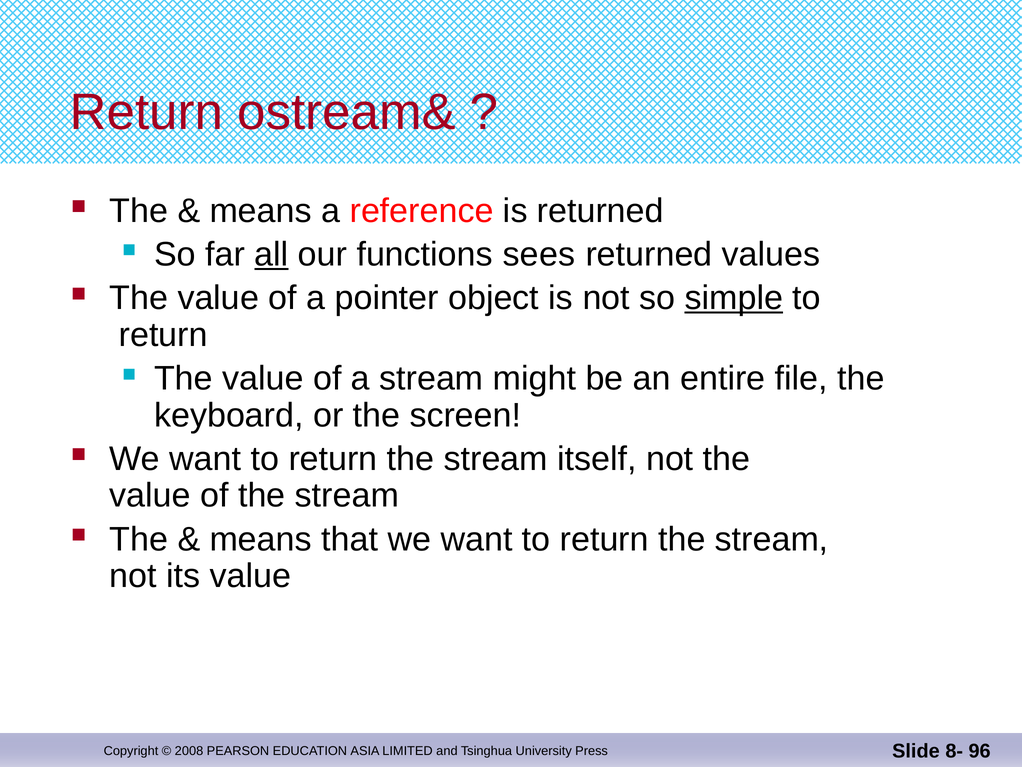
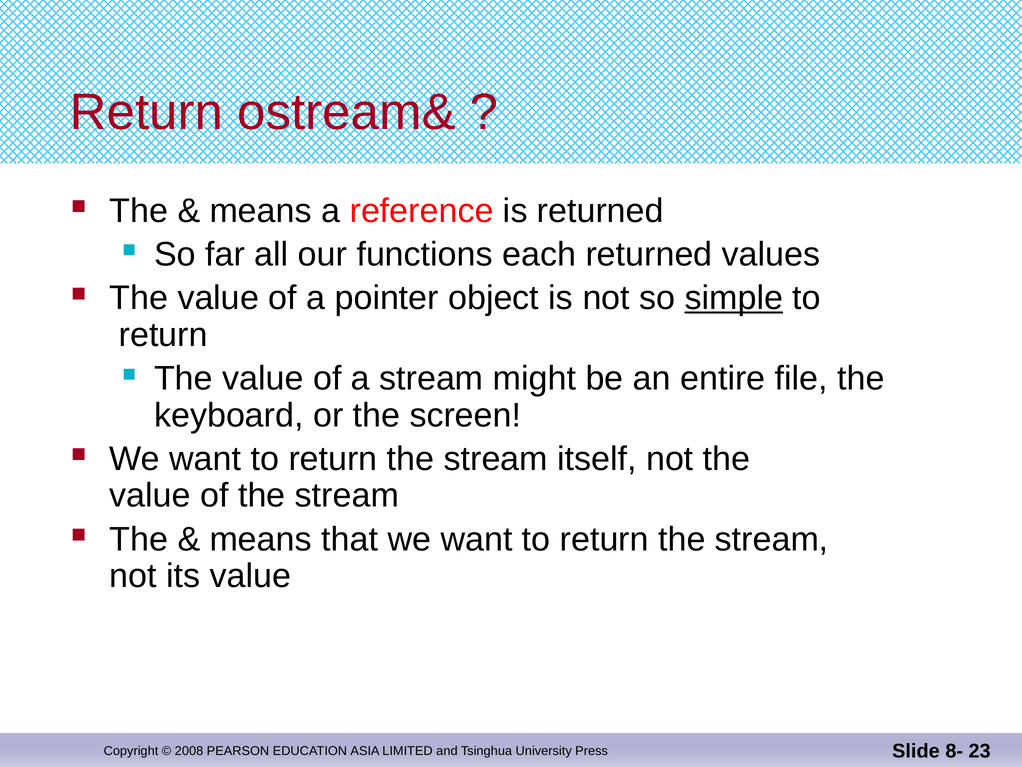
all underline: present -> none (271, 254)
sees: sees -> each (539, 254)
96: 96 -> 23 (980, 751)
